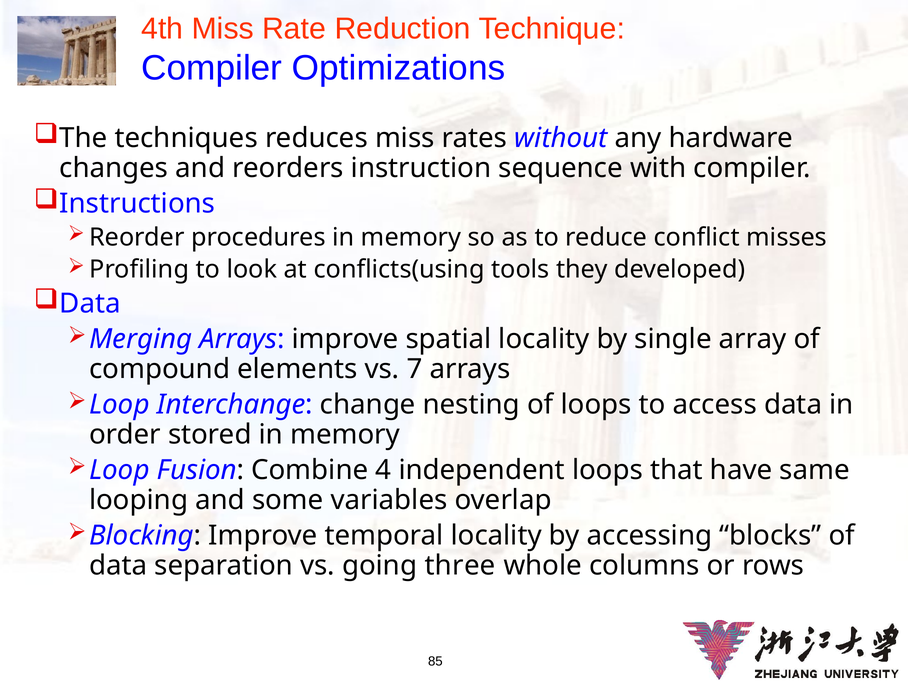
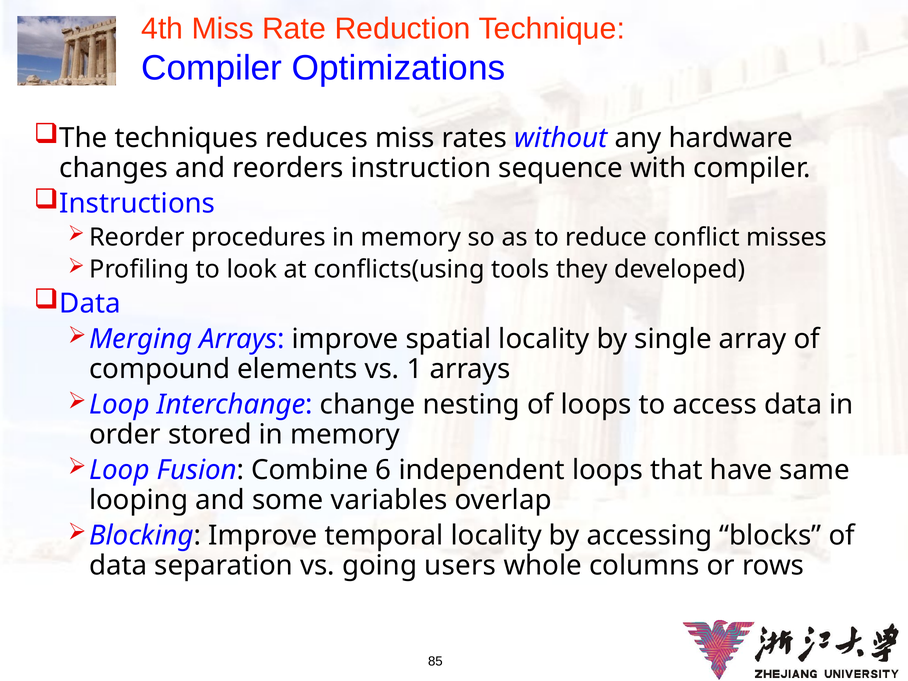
7: 7 -> 1 (414, 369)
4: 4 -> 6 (383, 470)
three: three -> users (460, 565)
